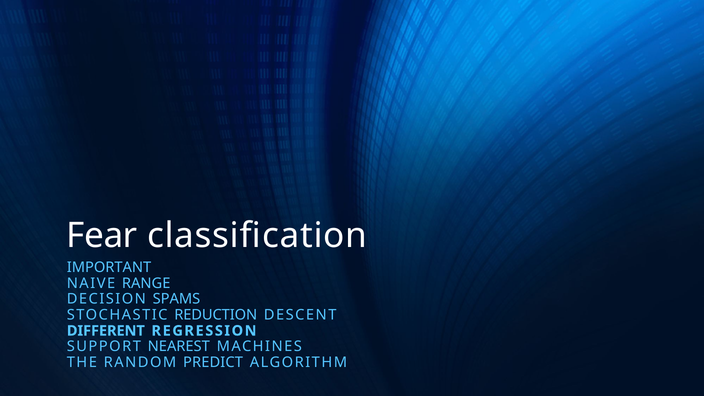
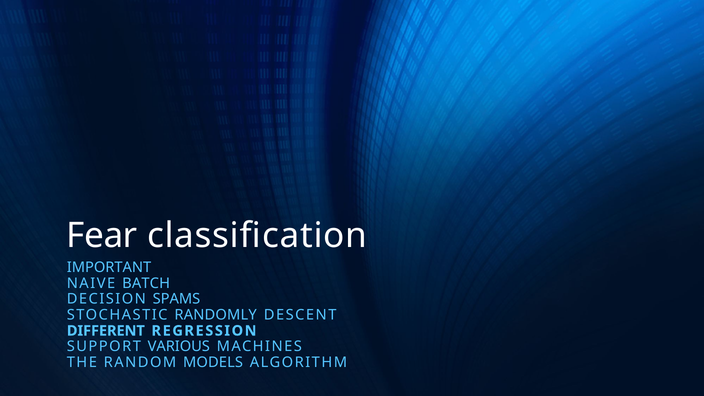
RANGE: RANGE -> BATCH (146, 283)
REDUCTION: REDUCTION -> RANDOMLY (216, 315)
NEAREST: NEAREST -> VARIOUS (179, 347)
PREDICT: PREDICT -> MODELS (213, 363)
